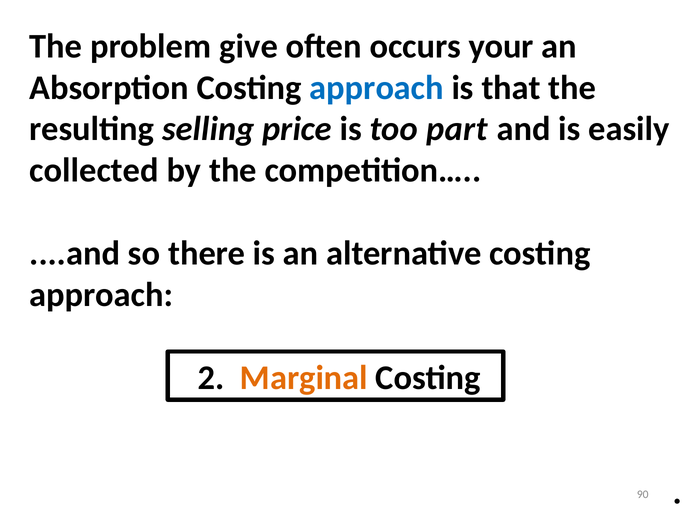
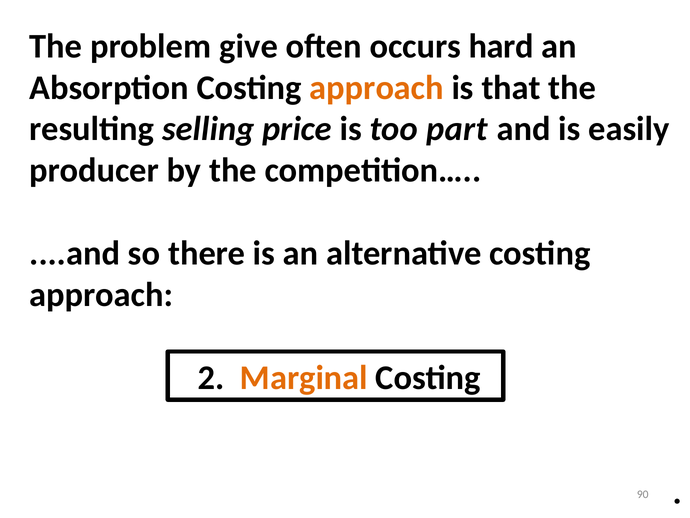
your: your -> hard (501, 46)
approach colour: blue -> orange (377, 88)
collected: collected -> producer (94, 170)
